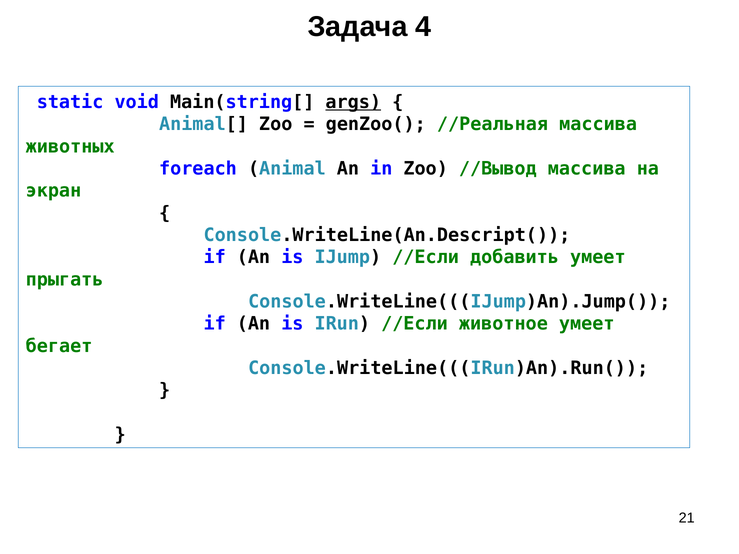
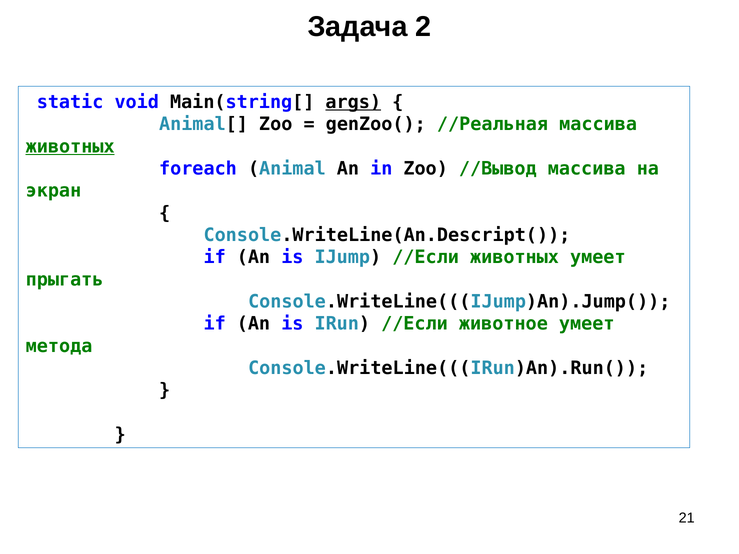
4: 4 -> 2 (423, 27)
животных underline: none -> present (70, 147)
//Если добавить: добавить -> животных (515, 257)
бегает: бегает -> метода (59, 346)
